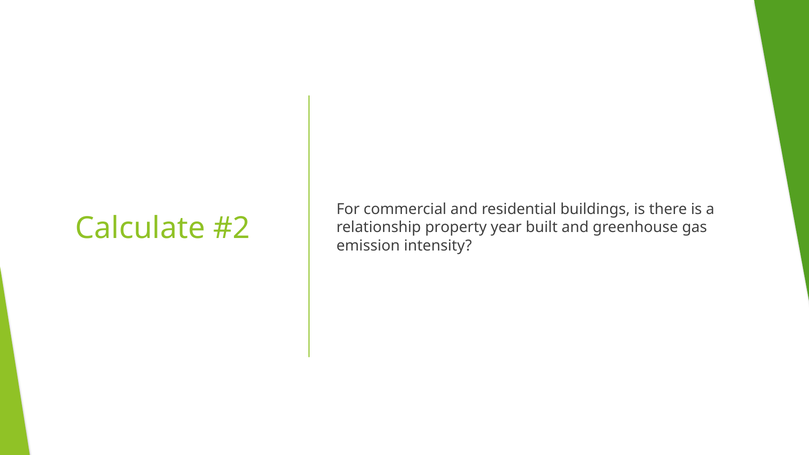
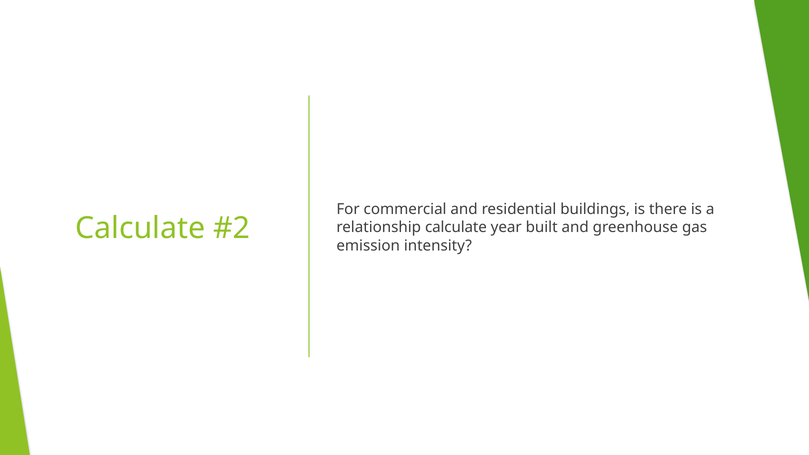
relationship property: property -> calculate (456, 227)
